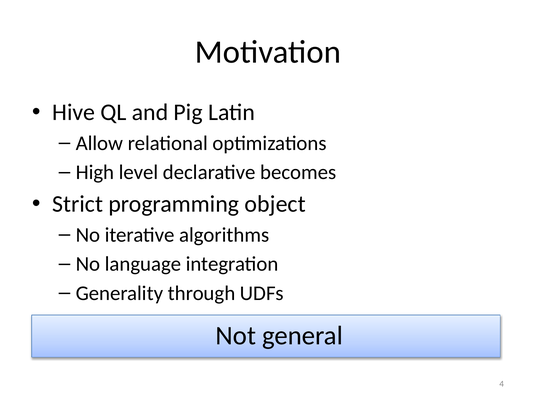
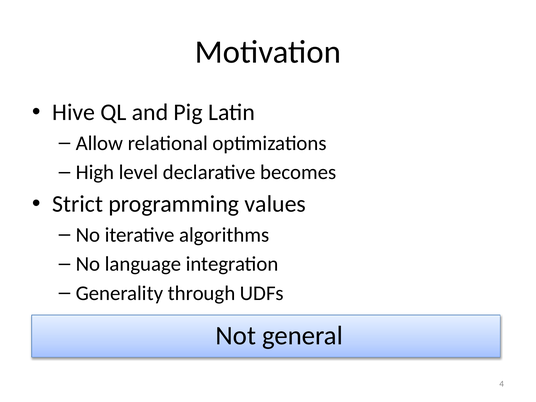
object: object -> values (275, 204)
